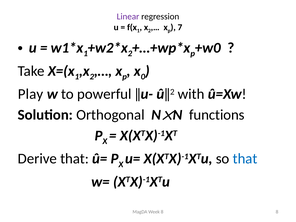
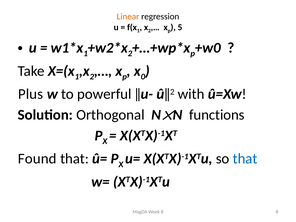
Linear colour: purple -> orange (128, 16)
7: 7 -> 5 (180, 27)
Play: Play -> Plus (31, 94)
Derive: Derive -> Found (37, 159)
